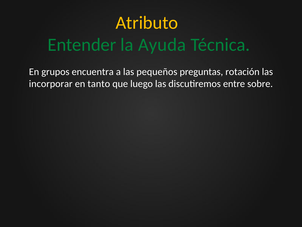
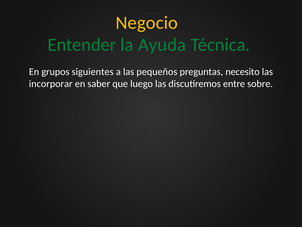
Atributo: Atributo -> Negocio (147, 23)
encuentra: encuentra -> siguientes (93, 72)
rotación: rotación -> necesito (243, 72)
tanto: tanto -> saber (99, 84)
